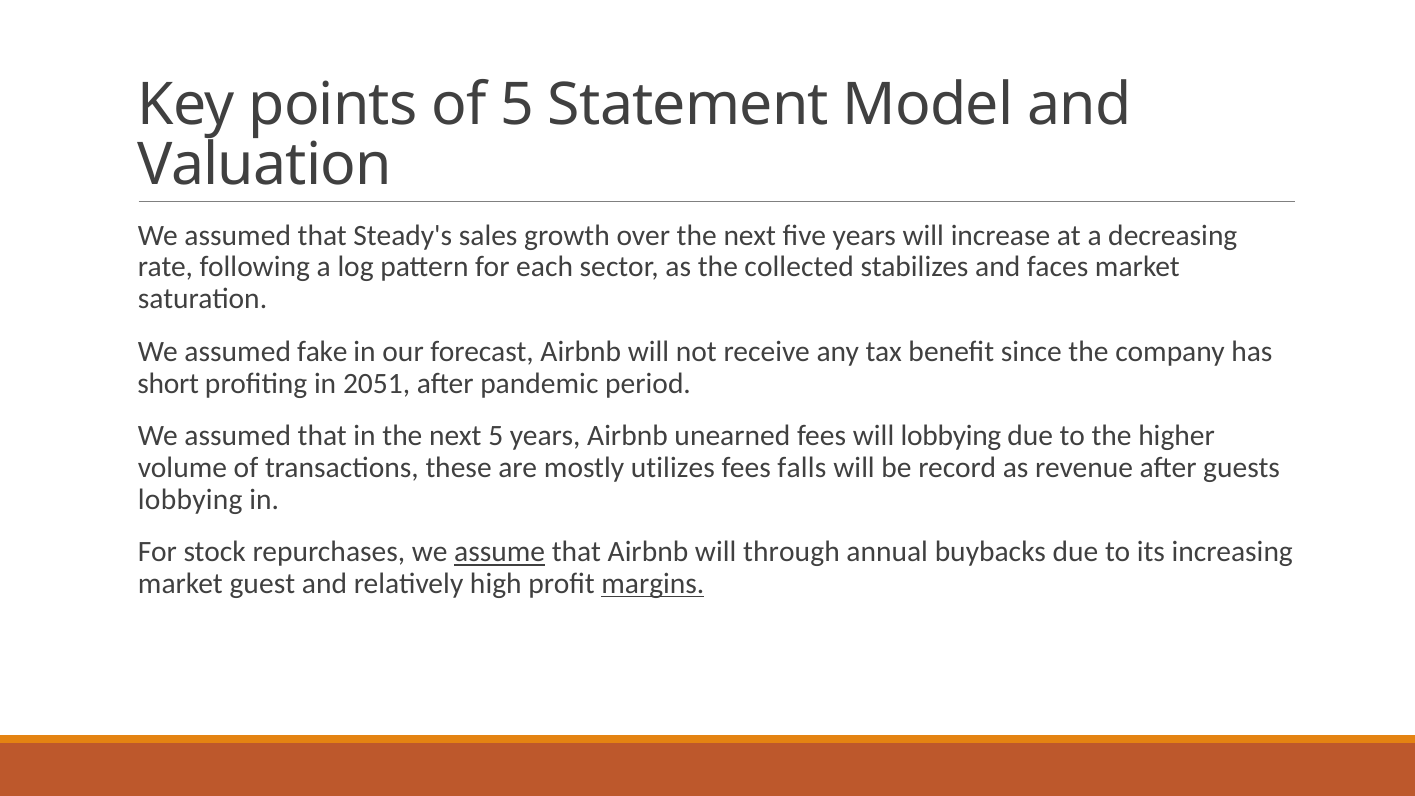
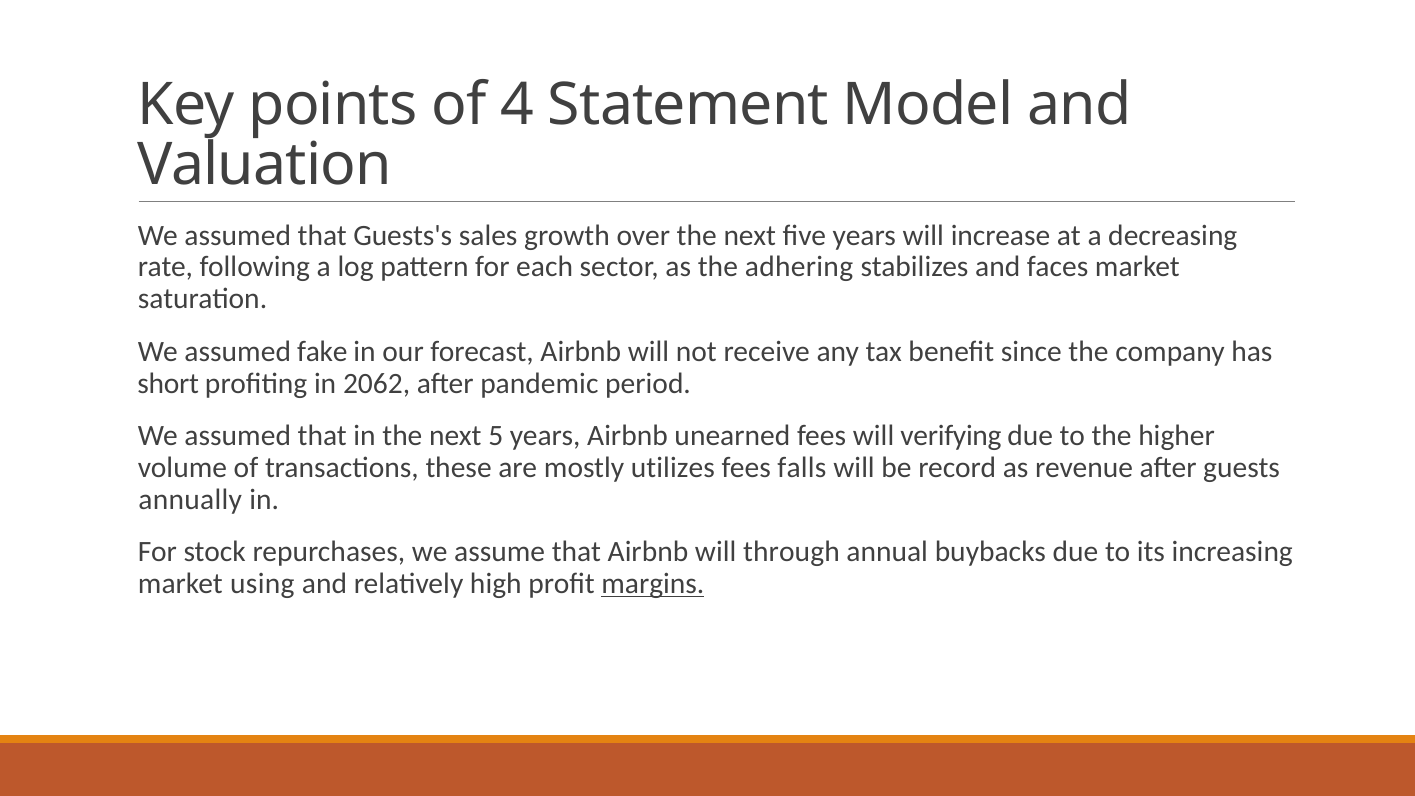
of 5: 5 -> 4 (517, 105)
Steady's: Steady's -> Guests's (403, 235)
collected: collected -> adhering (799, 267)
2051: 2051 -> 2062 (377, 383)
will lobbying: lobbying -> verifying (951, 436)
lobbying: lobbying -> annually (190, 499)
assume underline: present -> none (500, 552)
guest: guest -> using (262, 584)
